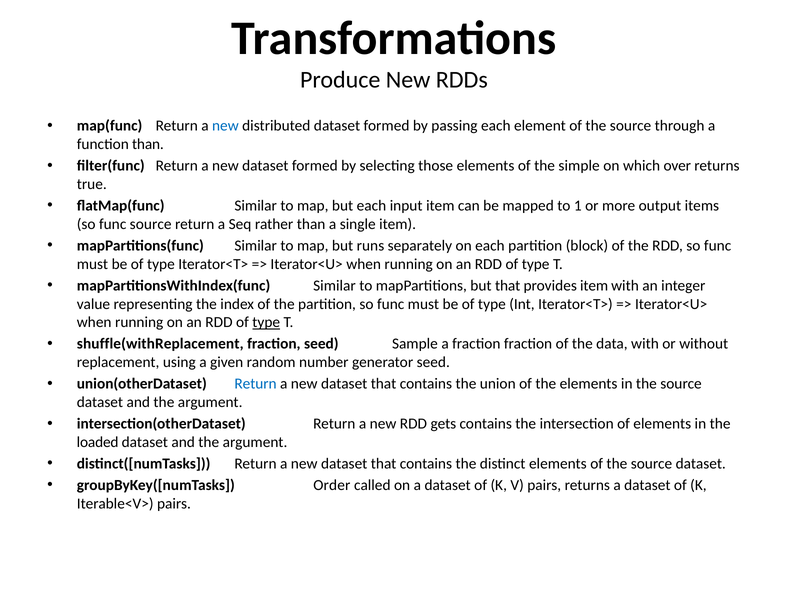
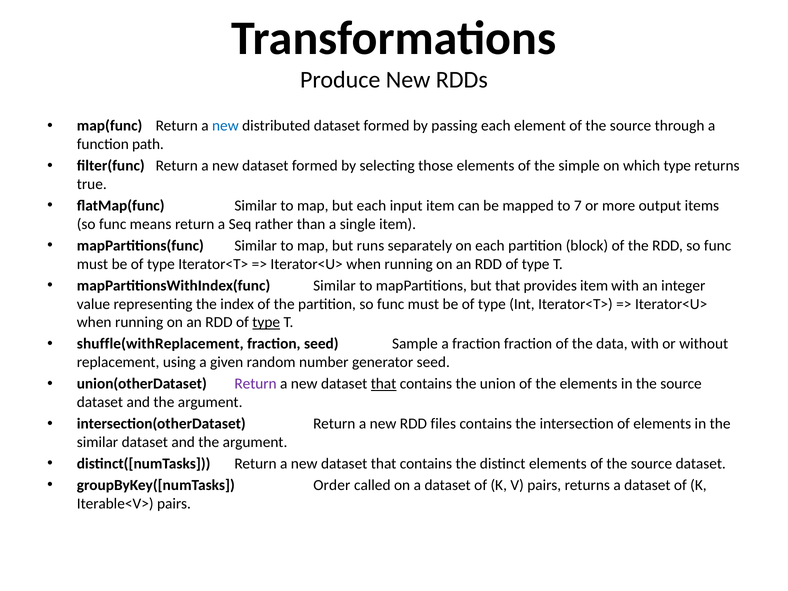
function than: than -> path (148, 144)
which over: over -> type (677, 166)
1: 1 -> 7 (578, 206)
func source: source -> means (151, 224)
Return colour: blue -> purple (256, 384)
that underline: none -> present (384, 384)
gets: gets -> files (443, 424)
loaded: loaded -> similar (98, 442)
